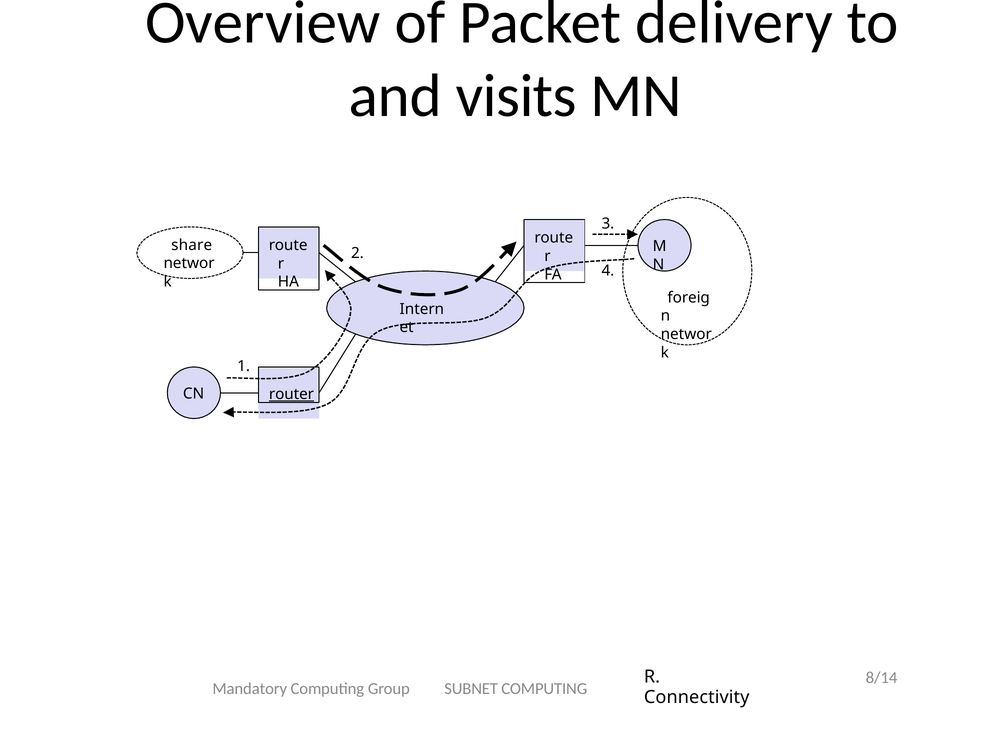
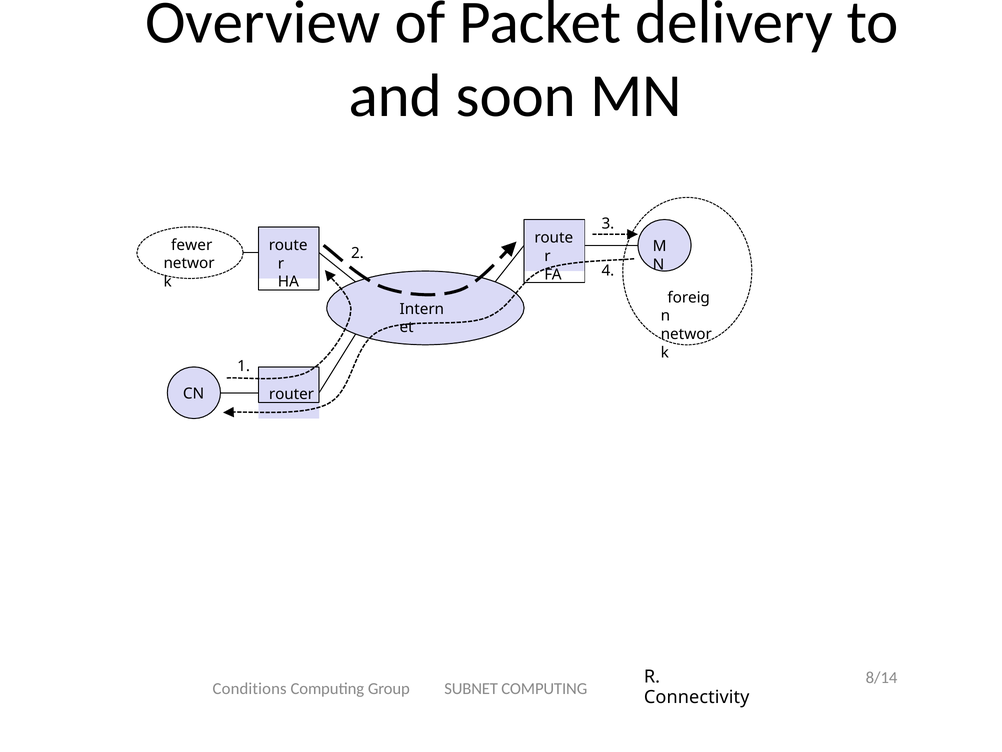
visits: visits -> soon (516, 96)
share: share -> fewer (192, 245)
router underline: present -> none (291, 394)
Mandatory: Mandatory -> Conditions (250, 688)
